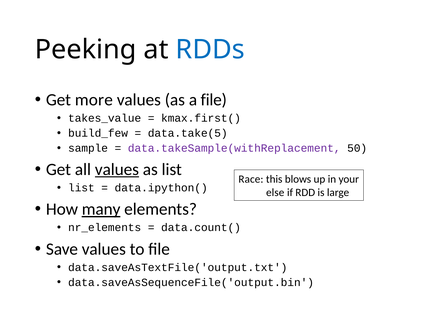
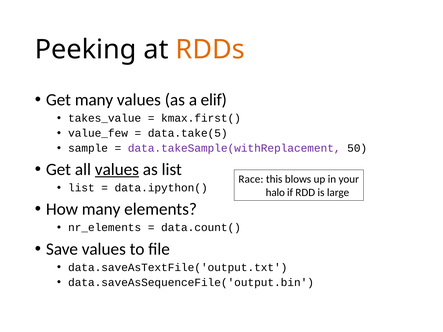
RDDs colour: blue -> orange (210, 50)
Get more: more -> many (94, 100)
a file: file -> elif (214, 100)
build_few: build_few -> value_few (98, 133)
else: else -> halo (275, 193)
many underline: present -> none (101, 209)
